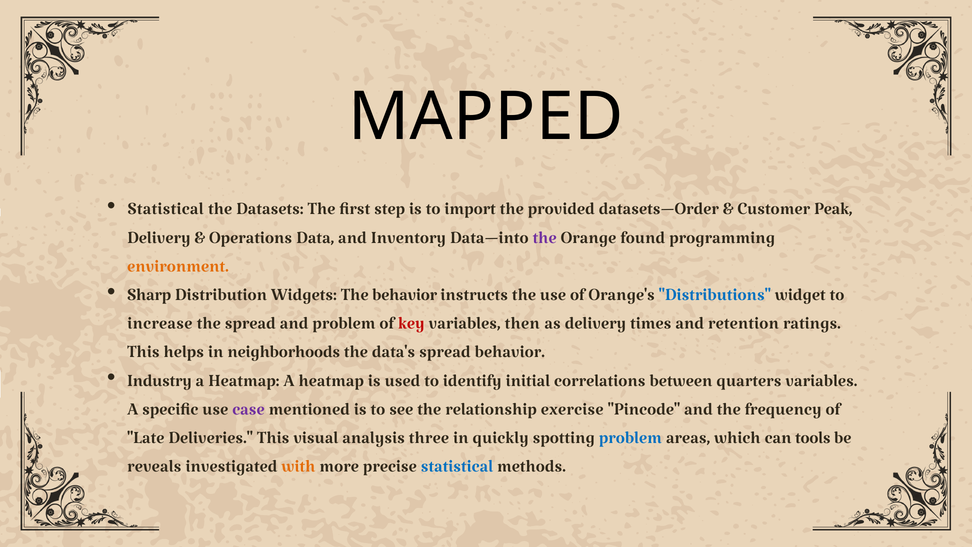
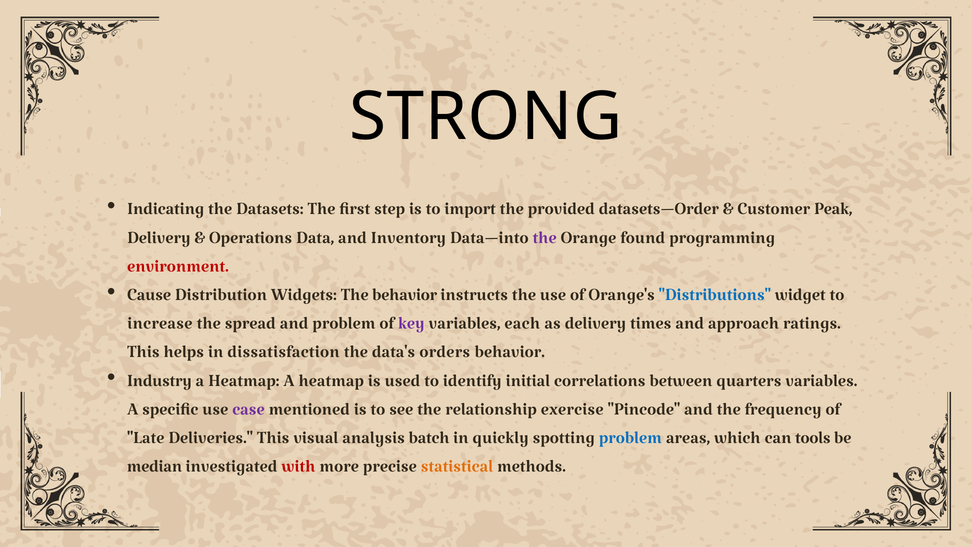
MAPPED: MAPPED -> STRONG (486, 117)
Statistical: Statistical -> Indicating (166, 207)
environment colour: orange -> red (178, 264)
Sharp: Sharp -> Cause (149, 292)
key colour: red -> purple (411, 321)
then: then -> each (522, 321)
retention: retention -> approach (744, 321)
neighborhoods: neighborhoods -> dissatisfaction (284, 350)
data's spread: spread -> orders (445, 350)
three: three -> batch (429, 435)
reveals: reveals -> median (154, 464)
with colour: orange -> red (298, 464)
statistical colour: blue -> orange (457, 464)
